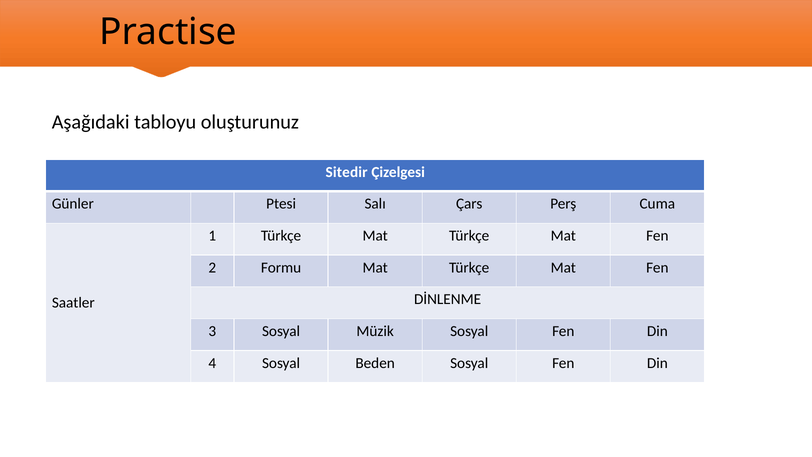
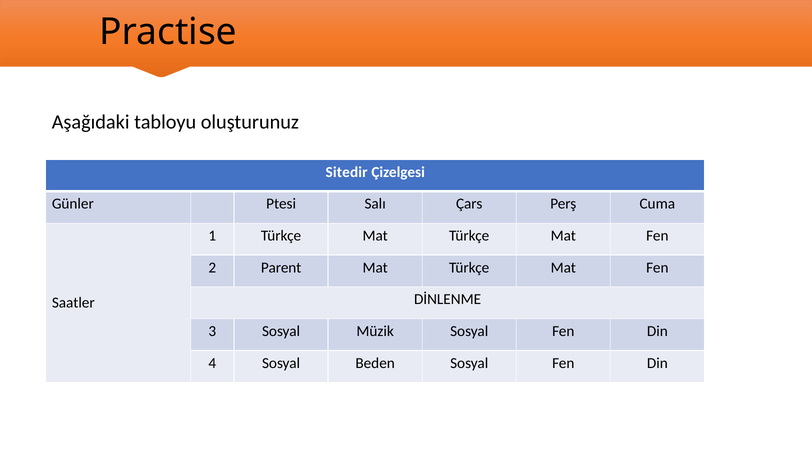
Formu: Formu -> Parent (281, 267)
